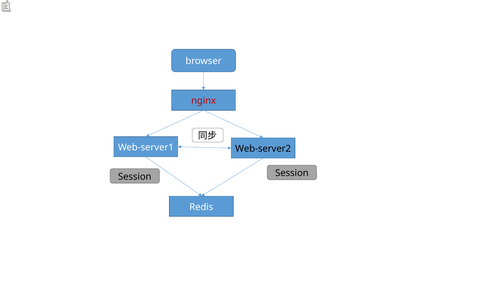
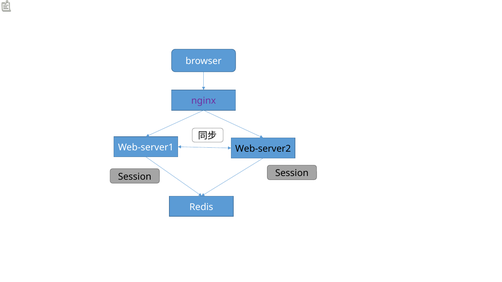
nginx colour: red -> purple (204, 101)
